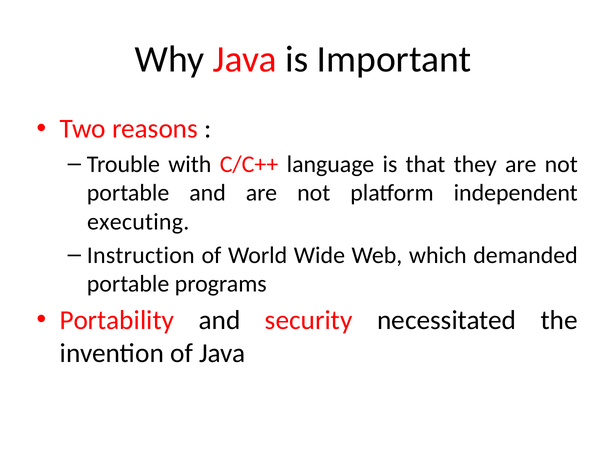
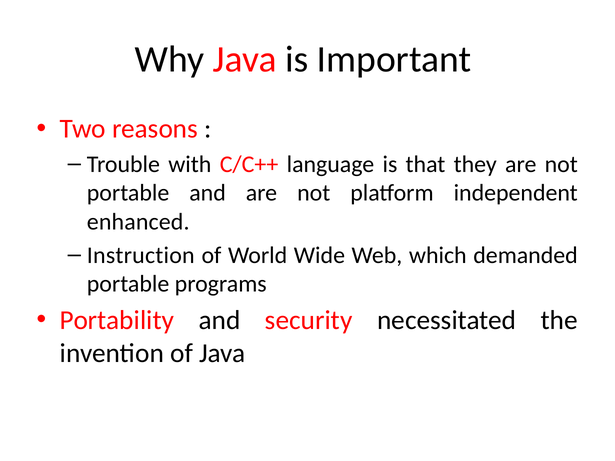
executing: executing -> enhanced (138, 222)
